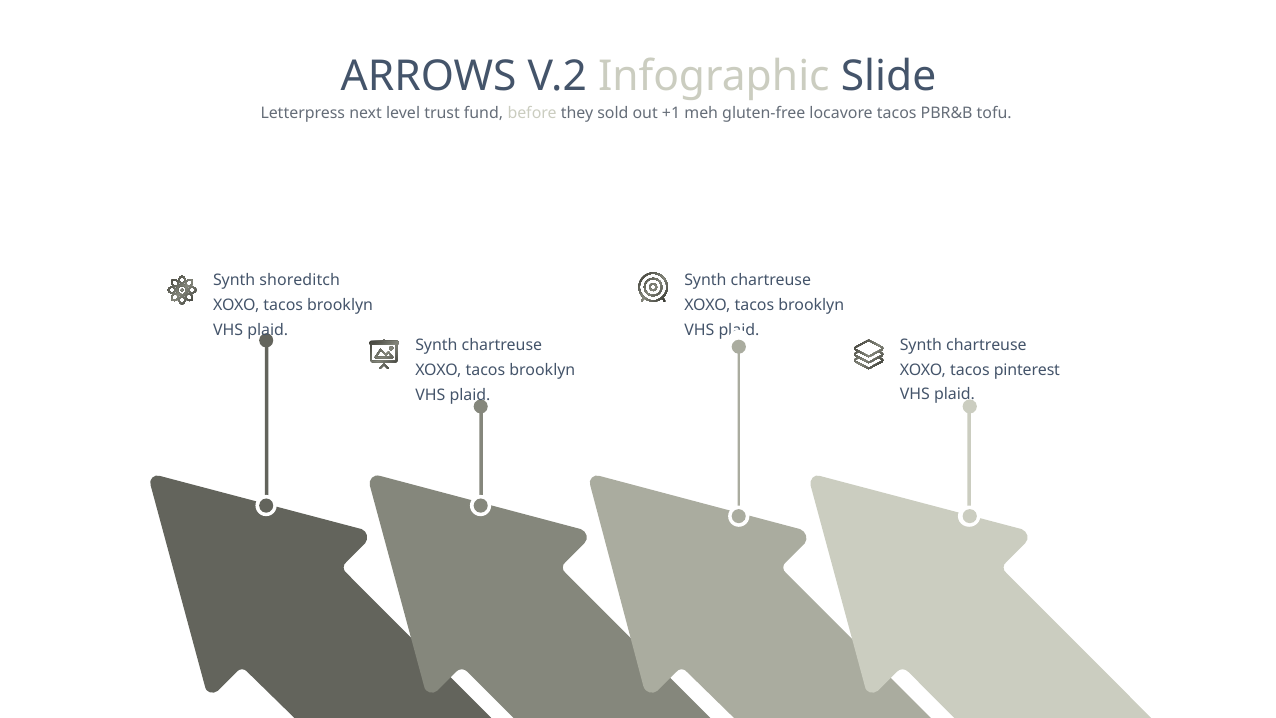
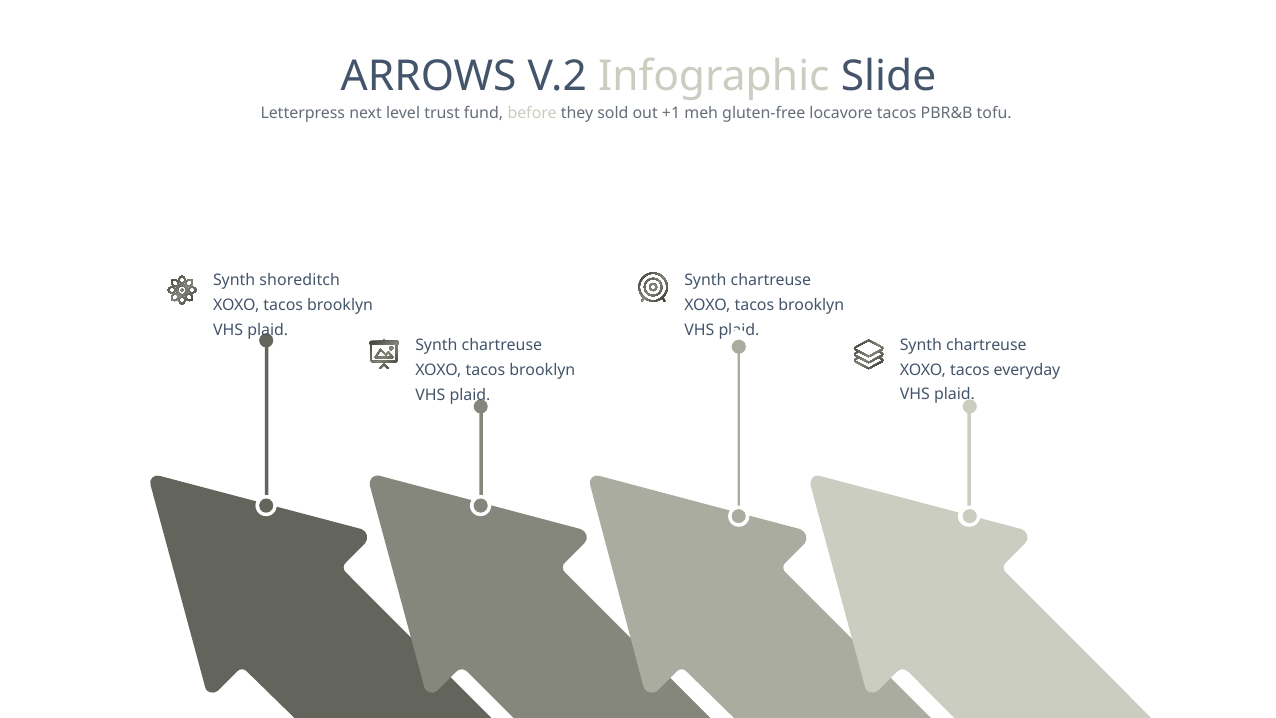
pinterest: pinterest -> everyday (1027, 370)
